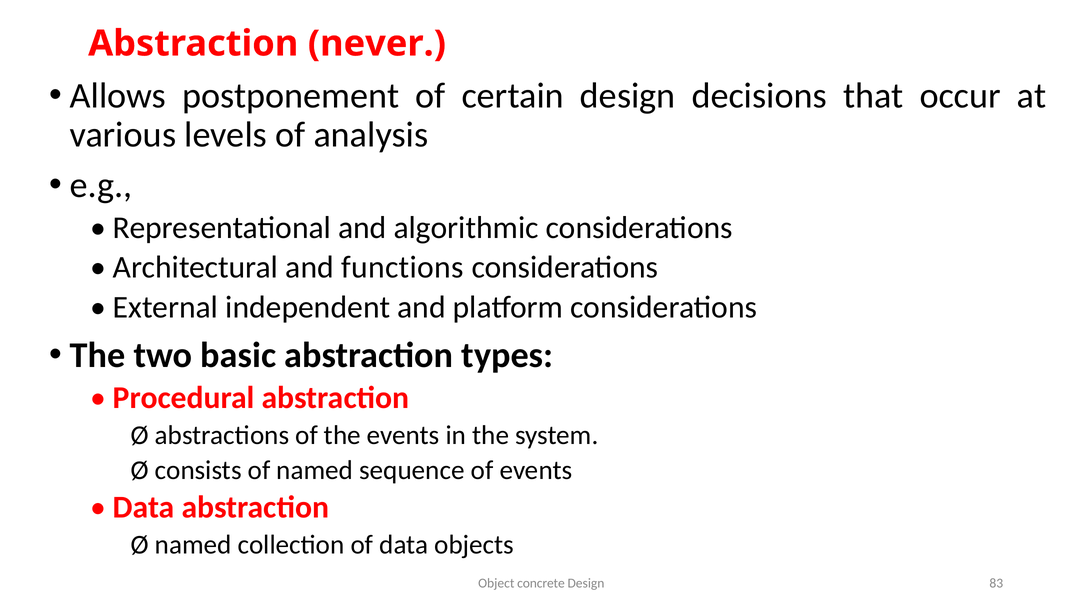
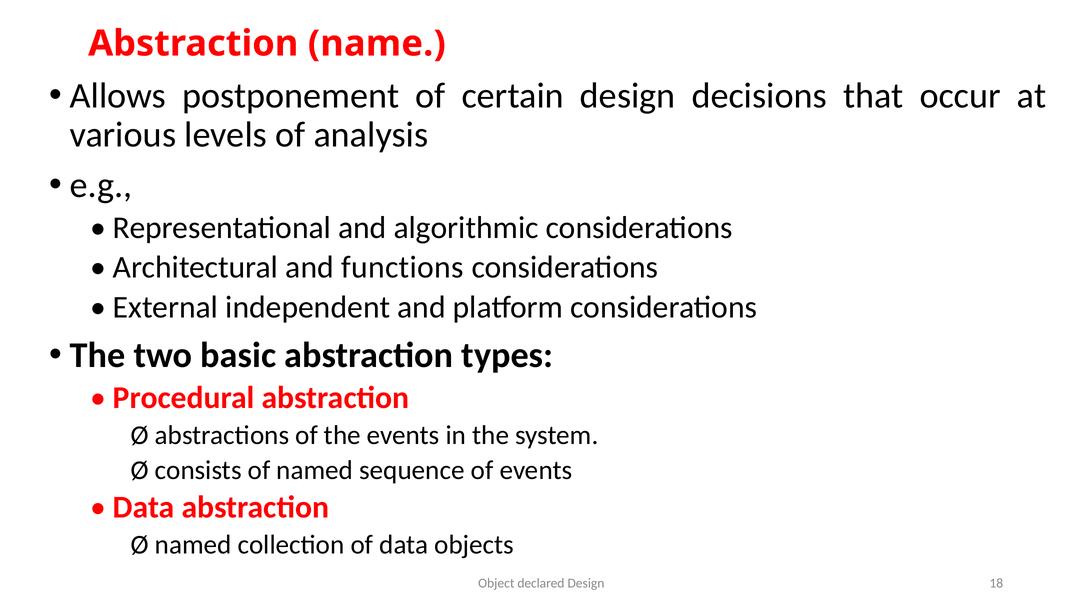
never: never -> name (377, 44)
concrete: concrete -> declared (541, 583)
83: 83 -> 18 (996, 583)
